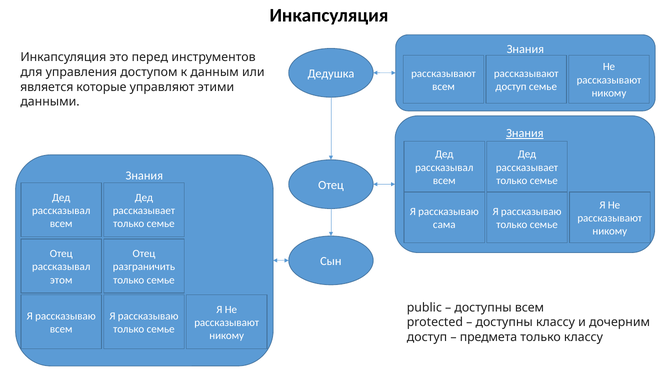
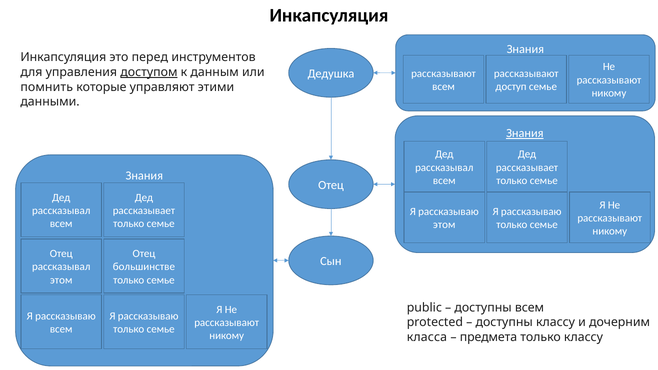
доступом underline: none -> present (149, 72)
является: является -> помнить (47, 87)
сама: сама -> этом (444, 225)
разграничить: разграничить -> большинстве (144, 267)
доступ: доступ -> класса (427, 337)
